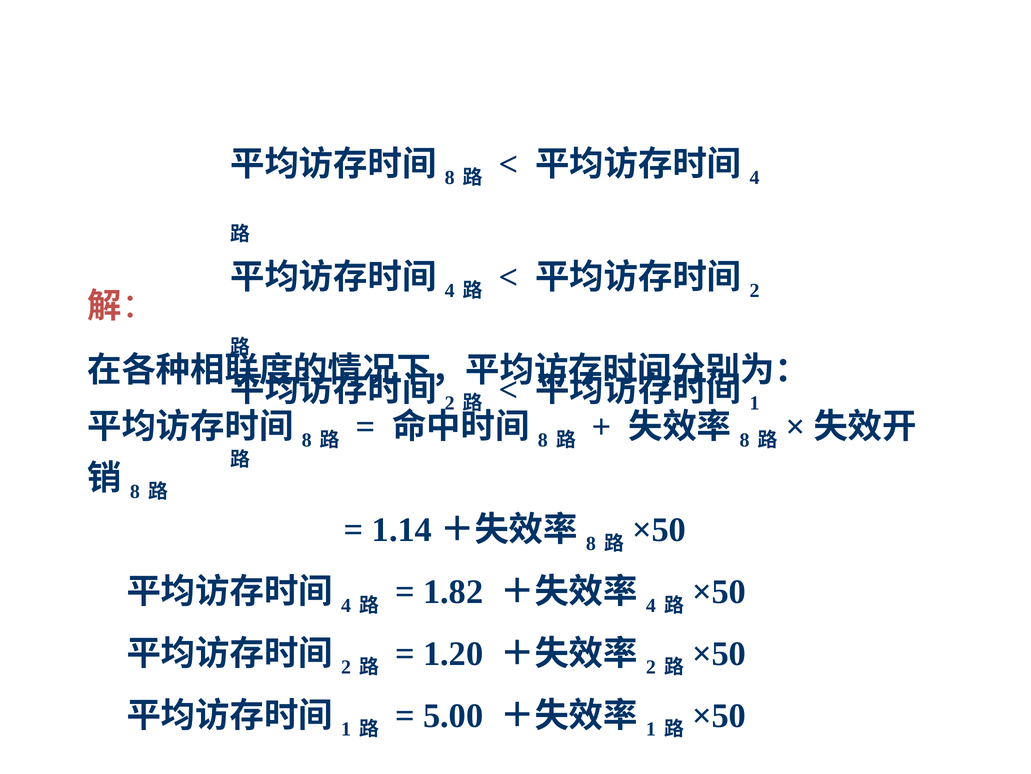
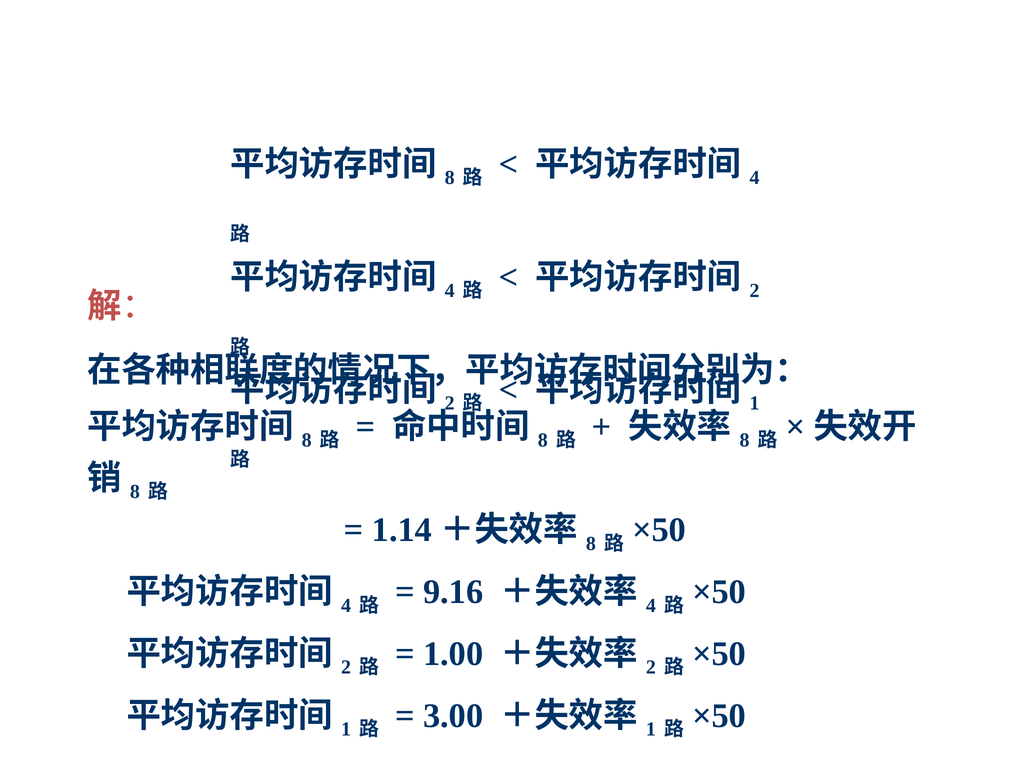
1.82: 1.82 -> 9.16 (453, 591)
1.20: 1.20 -> 1.00 (453, 653)
5.00: 5.00 -> 3.00 (453, 715)
